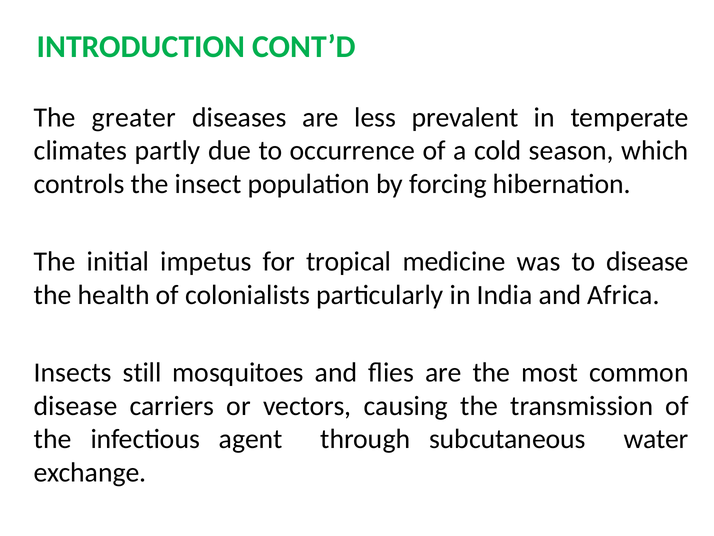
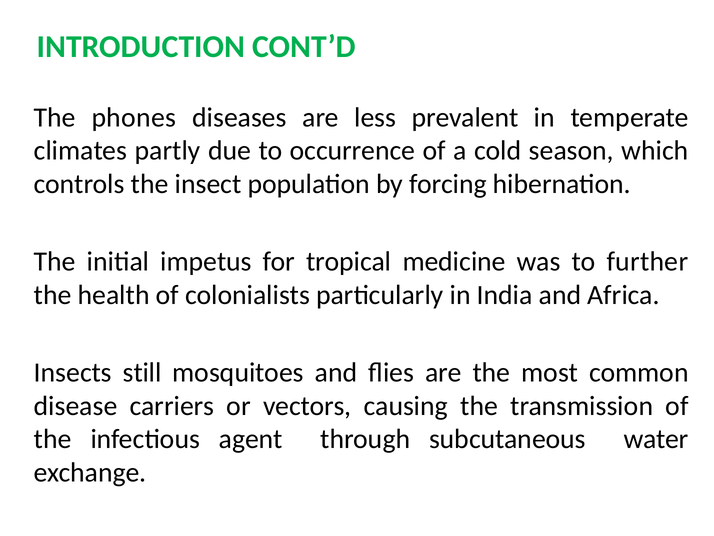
greater: greater -> phones (134, 117)
to disease: disease -> further (647, 261)
